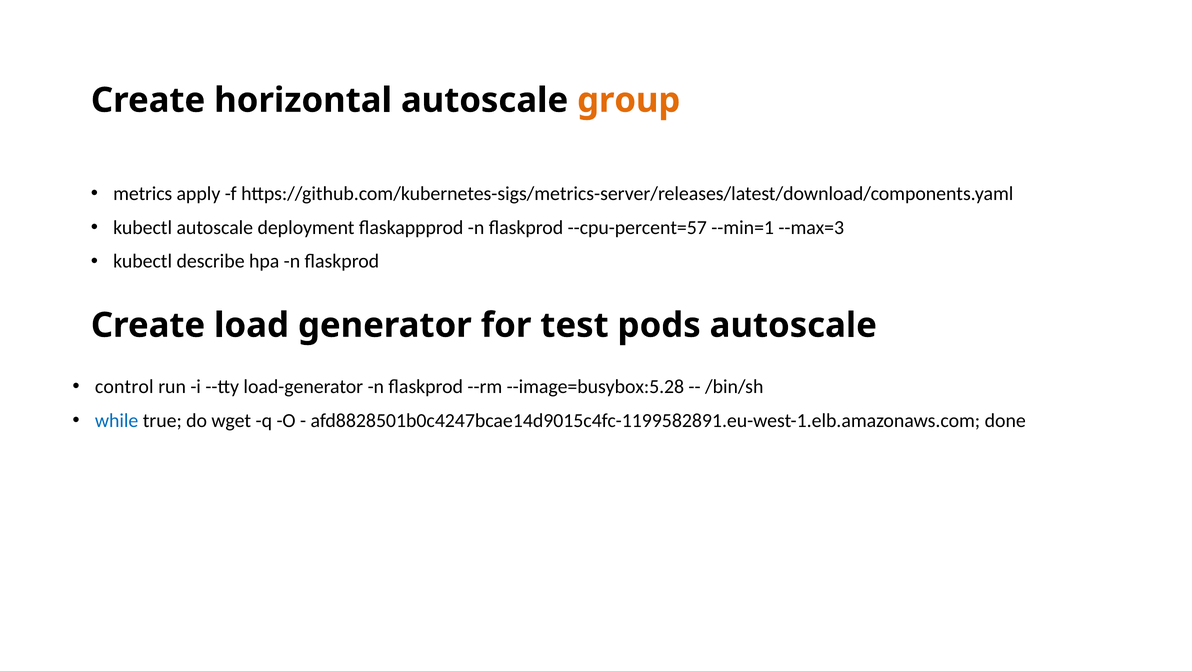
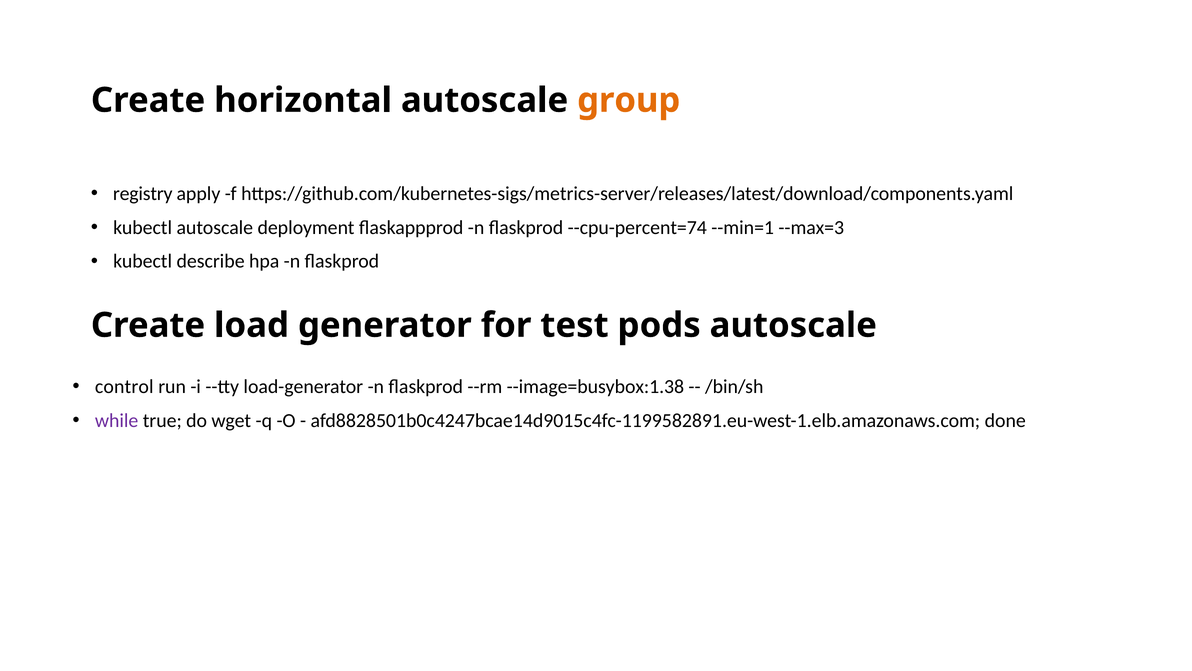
metrics: metrics -> registry (143, 194)
--cpu-percent=57: --cpu-percent=57 -> --cpu-percent=74 (637, 227)
--image=busybox:5.28: --image=busybox:5.28 -> --image=busybox:1.38 (595, 386)
while colour: blue -> purple (117, 420)
